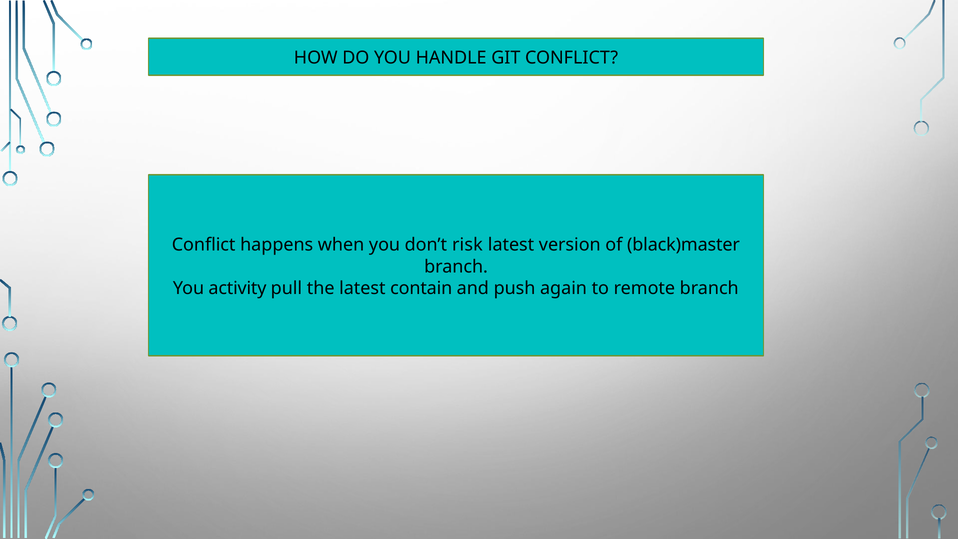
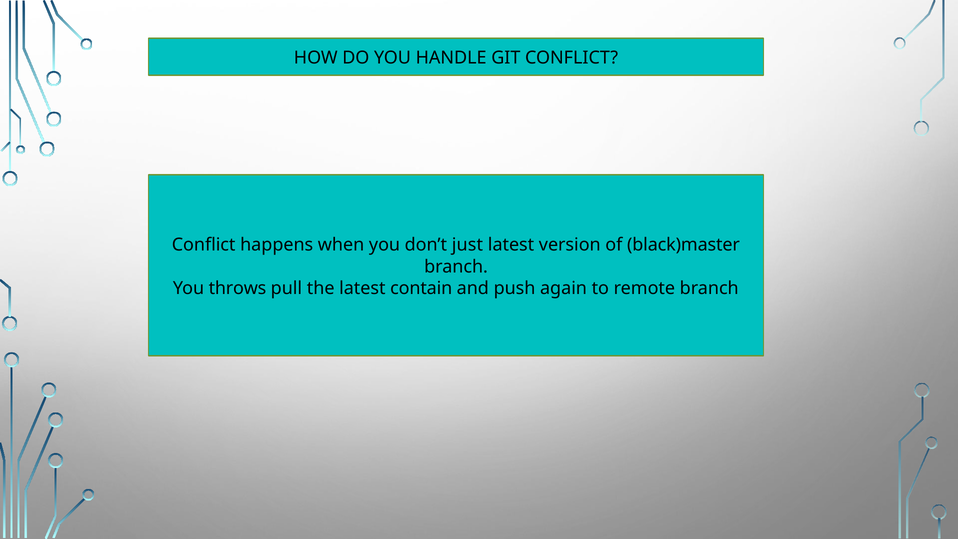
risk: risk -> just (467, 245)
activity: activity -> throws (237, 288)
